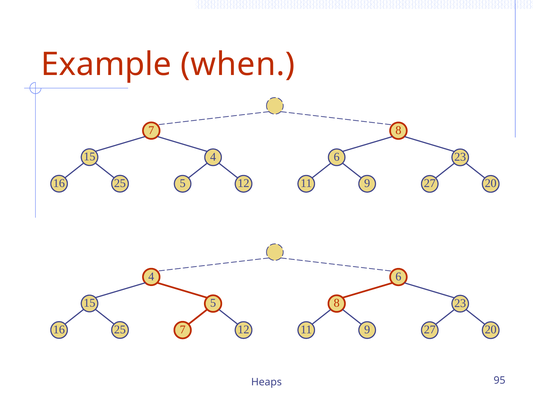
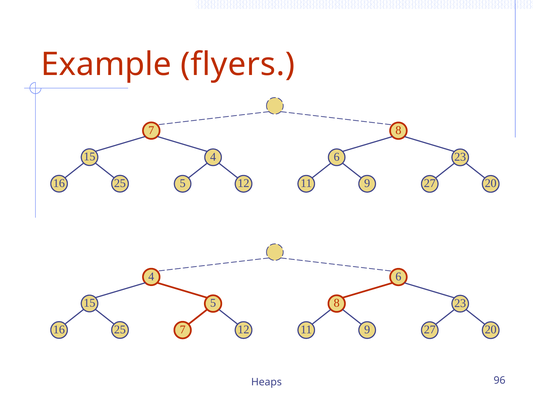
when: when -> flyers (238, 64)
95: 95 -> 96 (500, 381)
